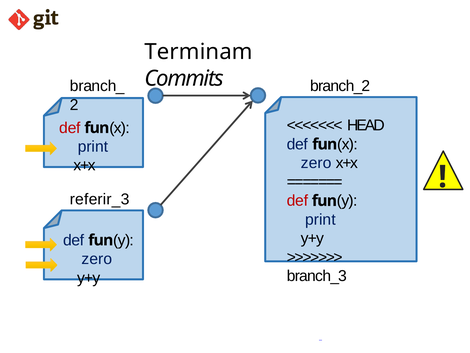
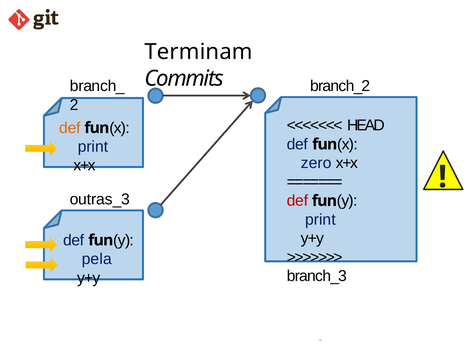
def colour: red -> orange (70, 128)
referir_3: referir_3 -> outras_3 (100, 199)
zero: zero -> pela (97, 259)
